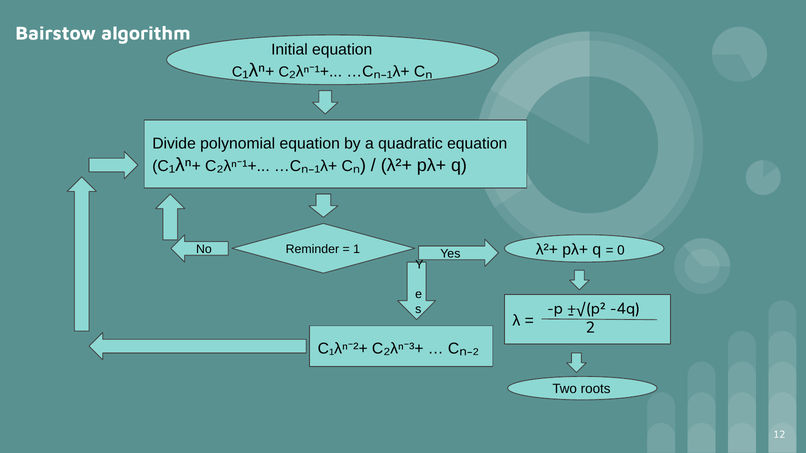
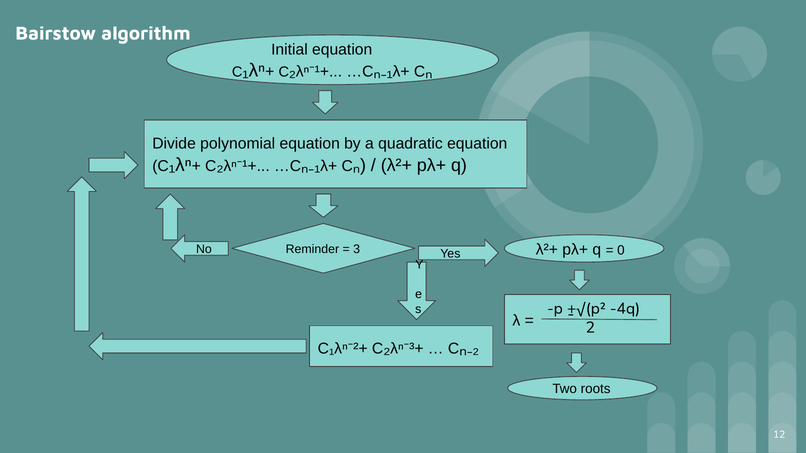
1: 1 -> 3 (357, 249)
